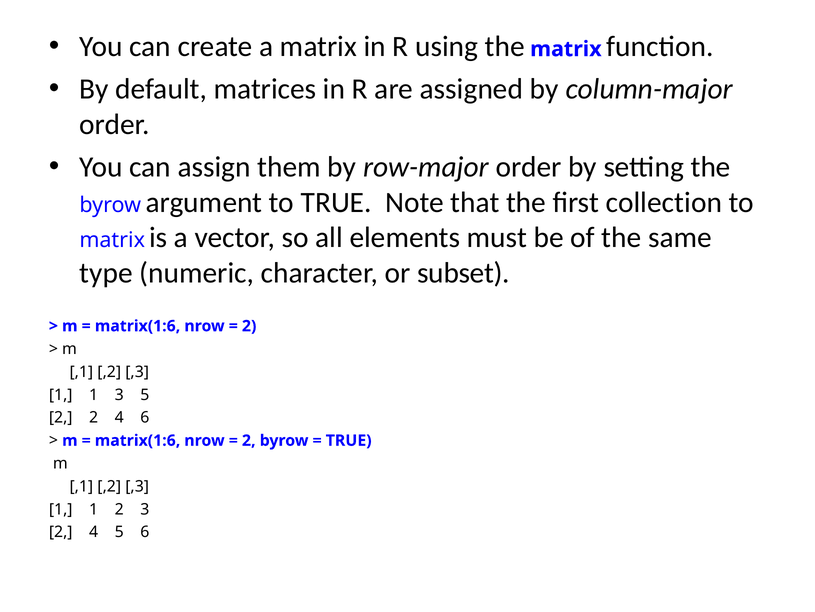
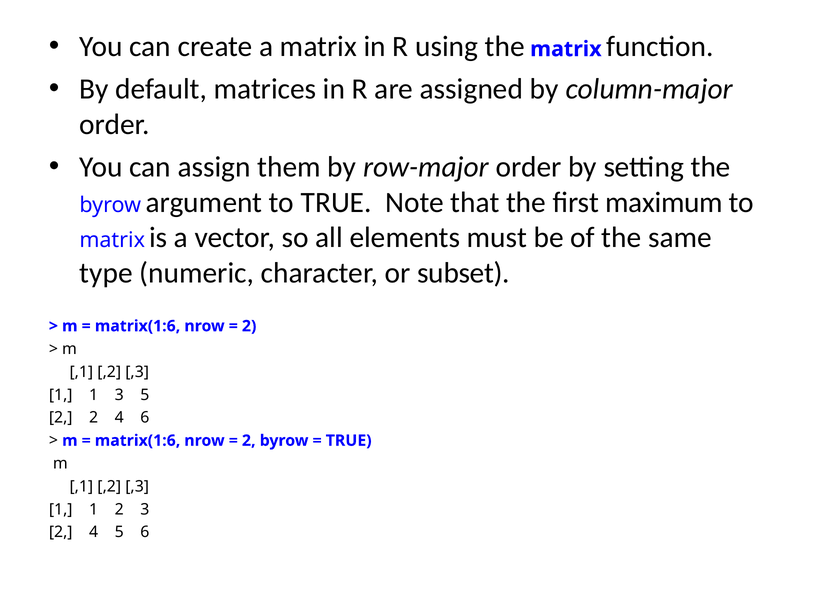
collection: collection -> maximum (664, 202)
